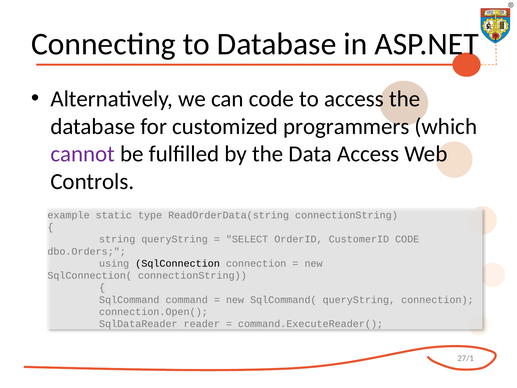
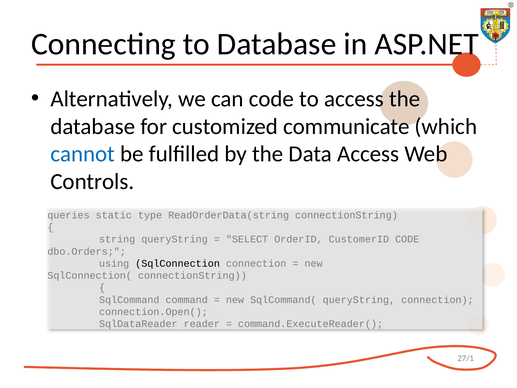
programmers: programmers -> communicate (346, 126)
cannot colour: purple -> blue (83, 154)
example: example -> queries (68, 215)
